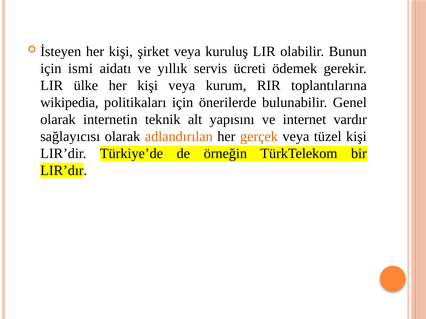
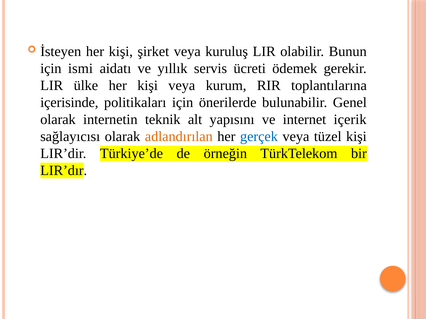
wikipedia: wikipedia -> içerisinde (69, 103)
vardır: vardır -> içerik (350, 120)
gerçek colour: orange -> blue (259, 137)
